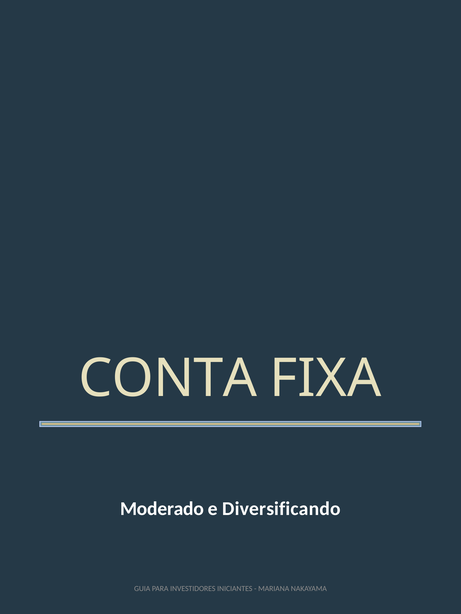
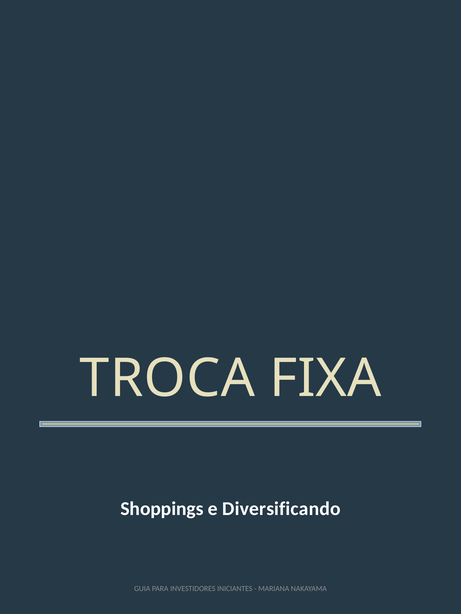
CONTA: CONTA -> TROCA (167, 379)
Moderado: Moderado -> Shoppings (162, 509)
